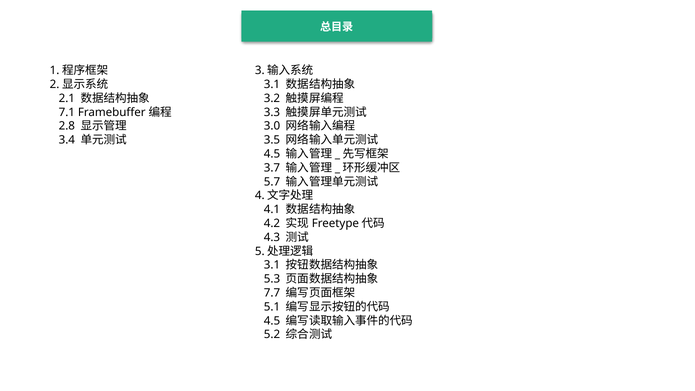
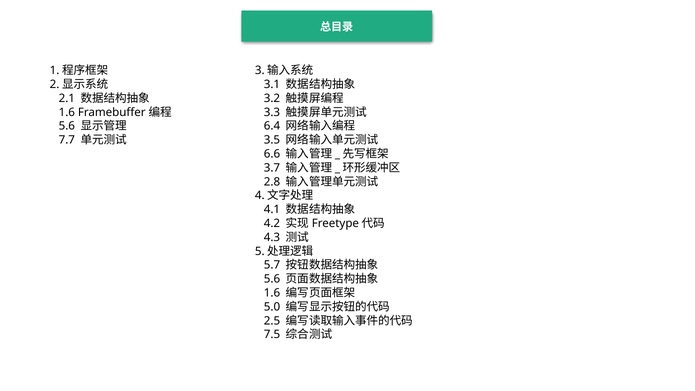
7.1: 7.1 -> 1.6 (67, 112)
2.8: 2.8 -> 5.6 (67, 126)
3.0: 3.0 -> 6.4 (272, 126)
3.4: 3.4 -> 7.7 (67, 140)
4.5: 4.5 -> 6.6 (272, 154)
5.7: 5.7 -> 2.8 (272, 182)
3.1: 3.1 -> 5.7 (272, 265)
5.3: 5.3 -> 5.6 (272, 279)
7.7: 7.7 -> 1.6 (272, 293)
5.1: 5.1 -> 5.0 (272, 307)
4.5: 4.5 -> 2.5 (272, 321)
5.2: 5.2 -> 7.5 (272, 335)
